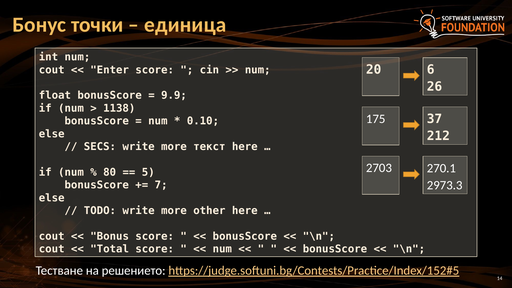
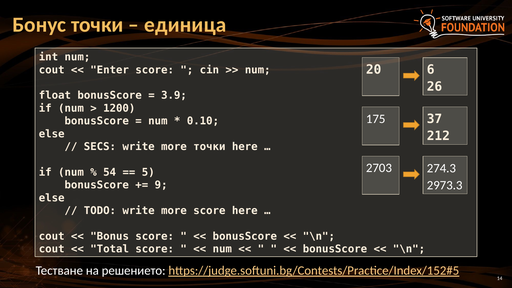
9.9: 9.9 -> 3.9 (174, 95)
1138: 1138 -> 1200 (119, 108)
more текст: текст -> точки (209, 147)
270.1: 270.1 -> 274.3 (441, 168)
80: 80 -> 54 (110, 172)
7: 7 -> 9 (161, 185)
more other: other -> score (209, 211)
